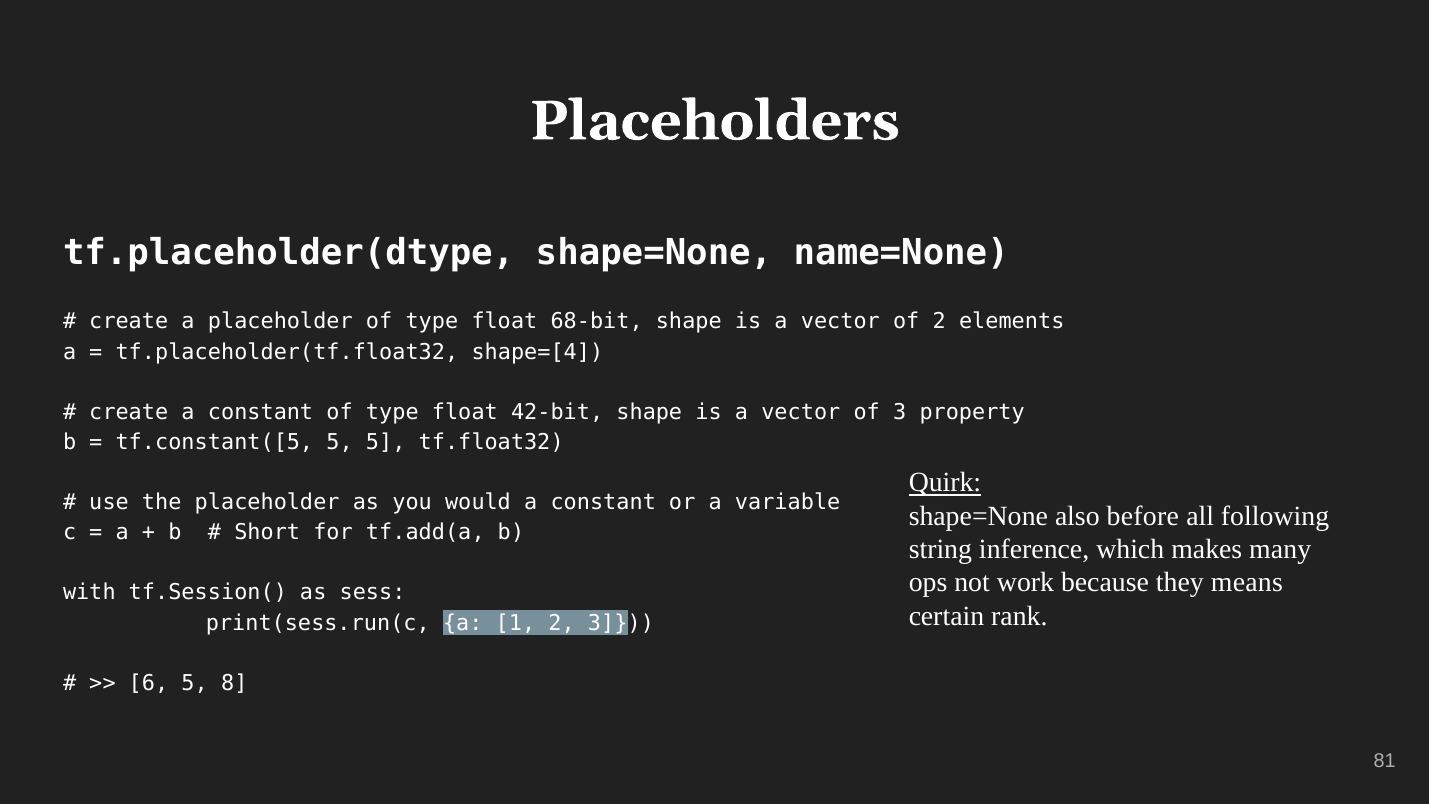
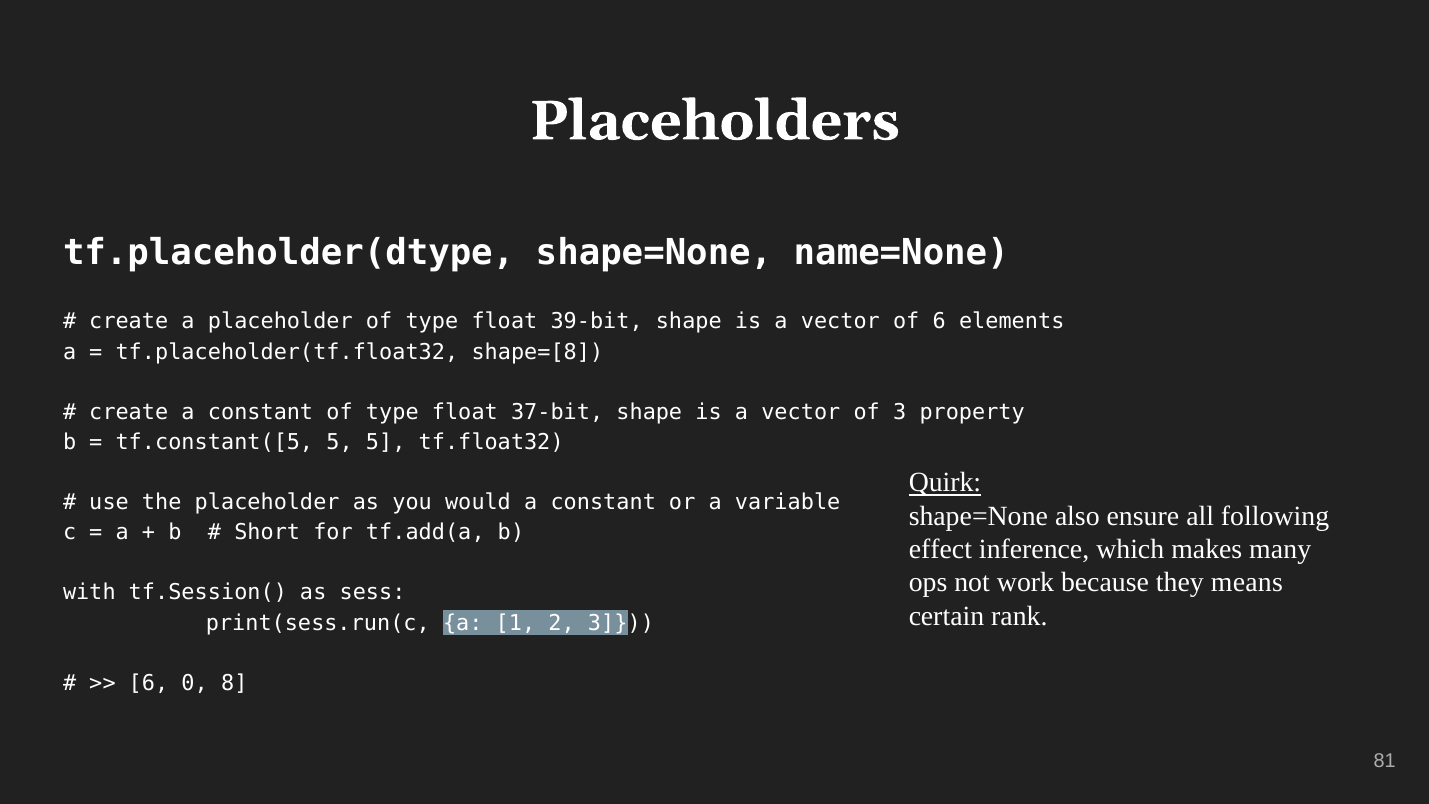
68-bit: 68-bit -> 39-bit (597, 322)
of 2: 2 -> 6 (939, 322)
shape=[4: shape=[4 -> shape=[8 (537, 352)
42-bit: 42-bit -> 37-bit (557, 412)
before: before -> ensure (1143, 516)
string: string -> effect (940, 549)
6 5: 5 -> 0 (195, 683)
